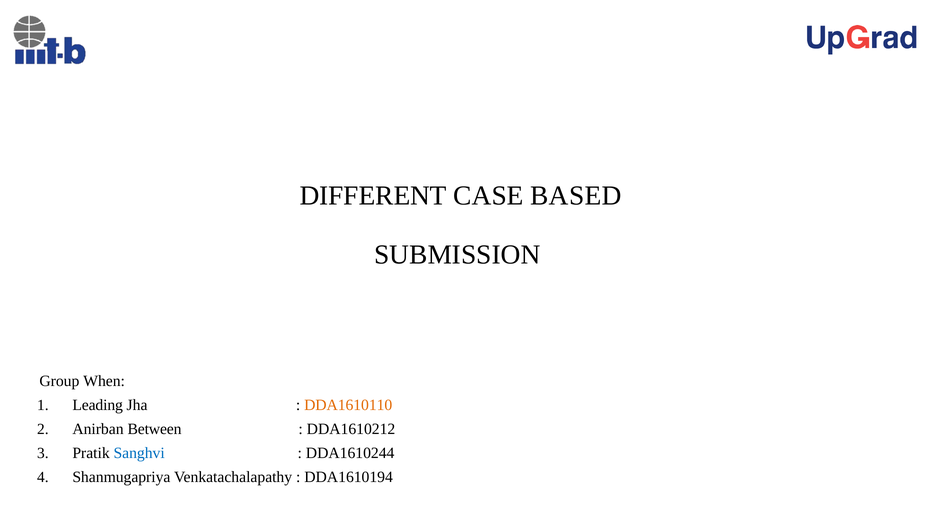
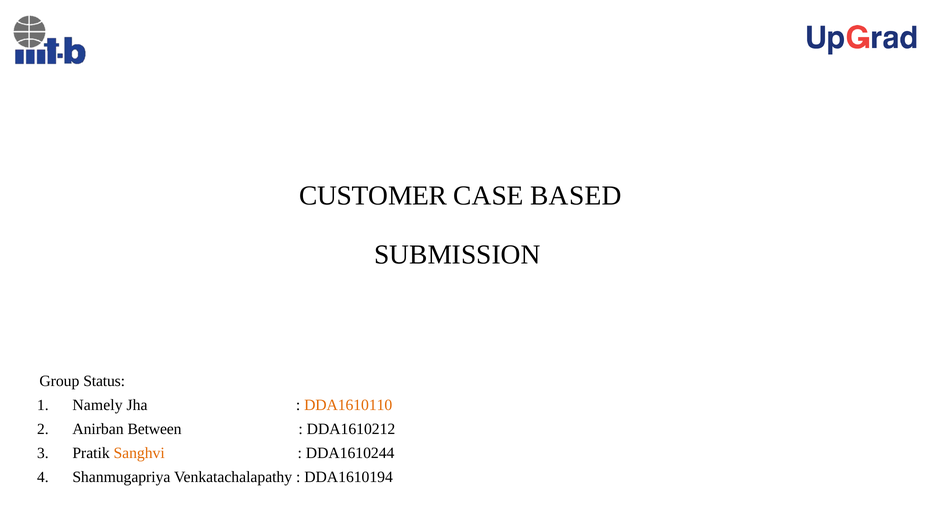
DIFFERENT: DIFFERENT -> CUSTOMER (373, 196)
When: When -> Status (104, 381)
Leading: Leading -> Namely (98, 405)
Sanghvi colour: blue -> orange (139, 453)
